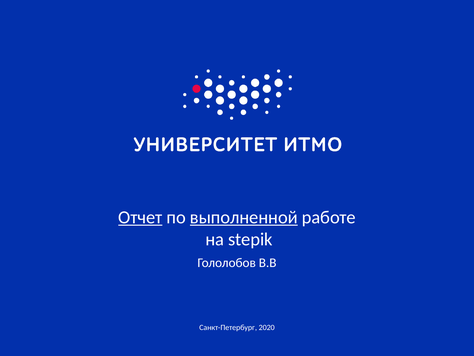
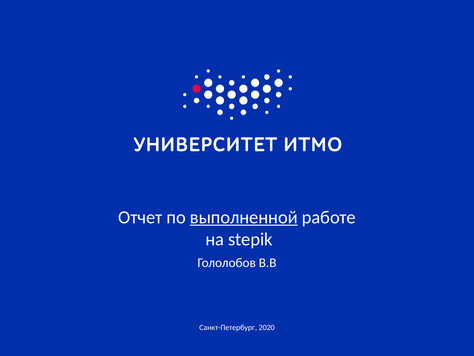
Отчет underline: present -> none (140, 217)
